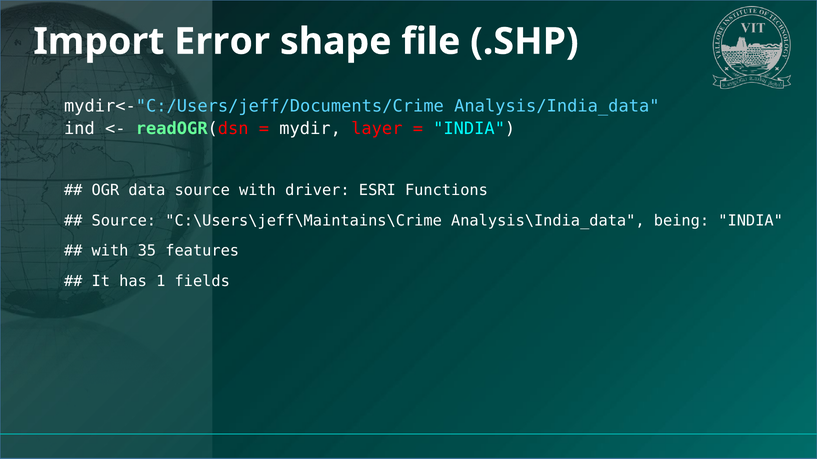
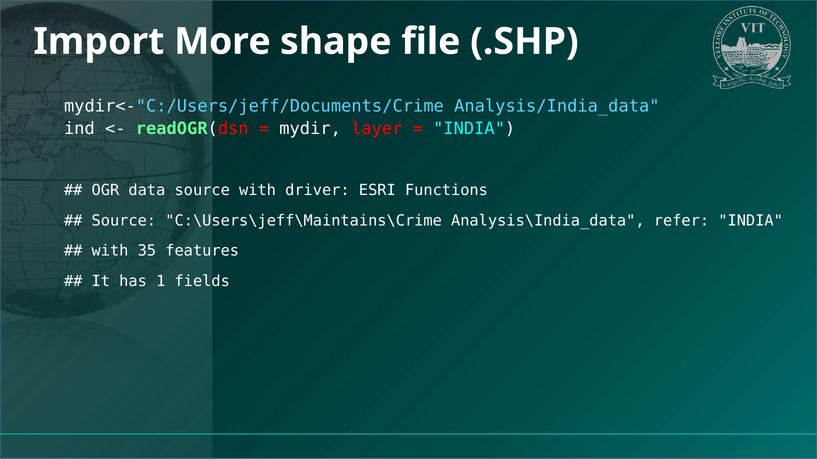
Error: Error -> More (222, 42)
being: being -> refer (681, 221)
